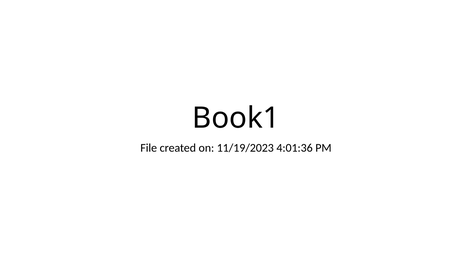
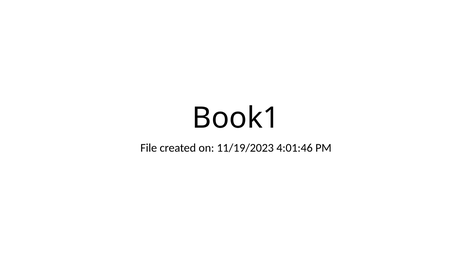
4:01:36: 4:01:36 -> 4:01:46 (295, 148)
